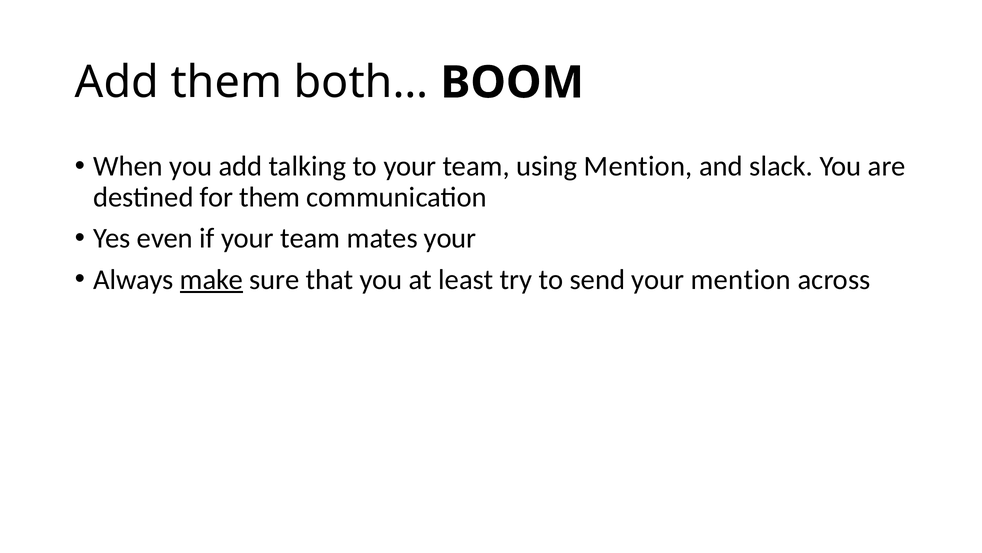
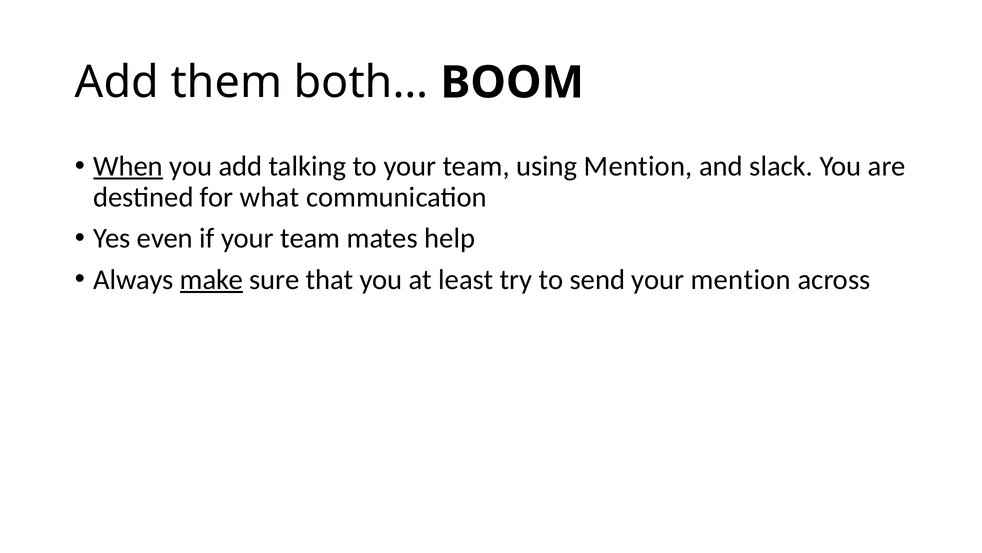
When underline: none -> present (128, 166)
for them: them -> what (270, 197)
mates your: your -> help (450, 238)
